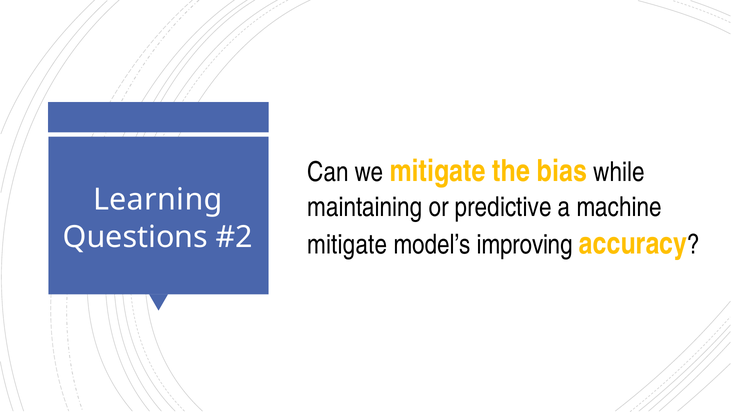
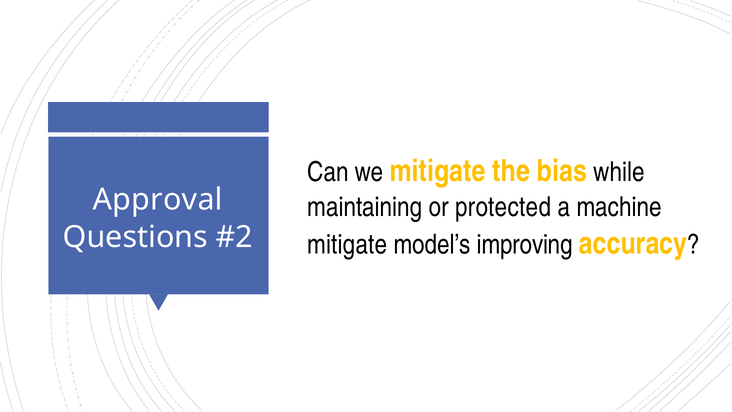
Learning: Learning -> Approval (158, 199)
predictive: predictive -> protected (503, 207)
